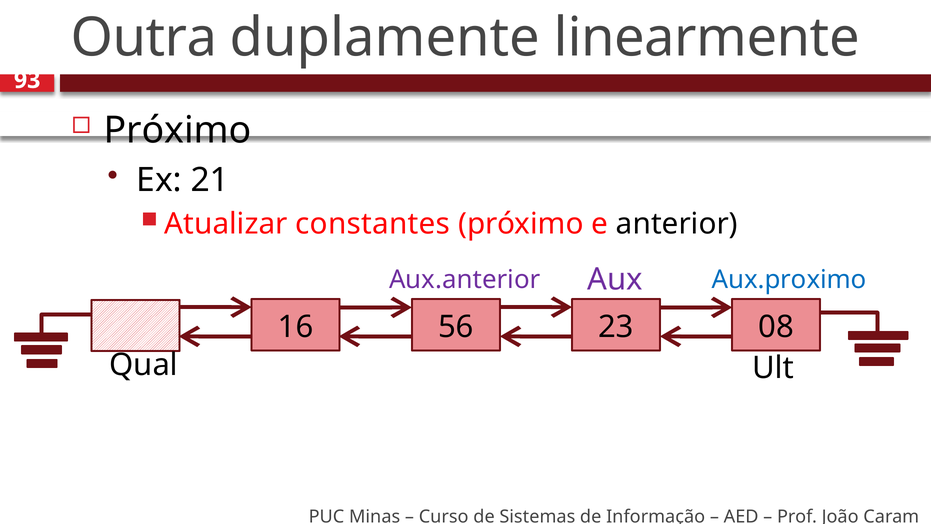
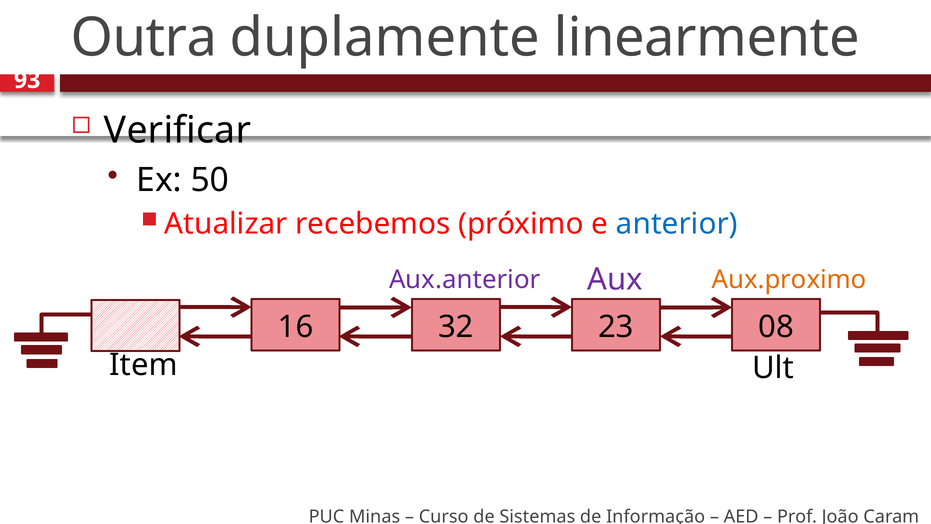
Próximo: Próximo -> Verificar (178, 130)
21: 21 -> 50 (210, 180)
constantes: constantes -> recebemos (373, 224)
anterior colour: black -> blue (677, 224)
Aux.proximo colour: blue -> orange (789, 279)
56: 56 -> 32 (456, 327)
Qual: Qual -> Item (144, 365)
